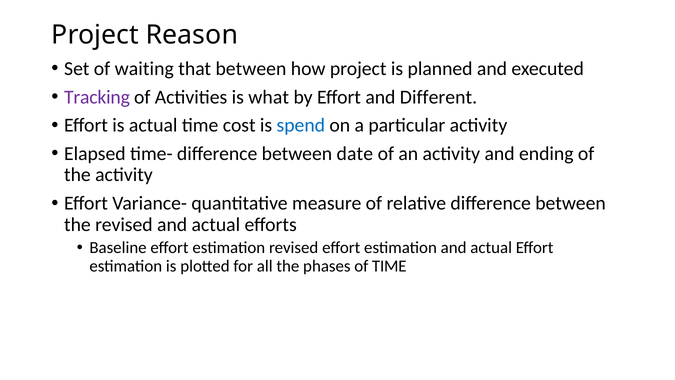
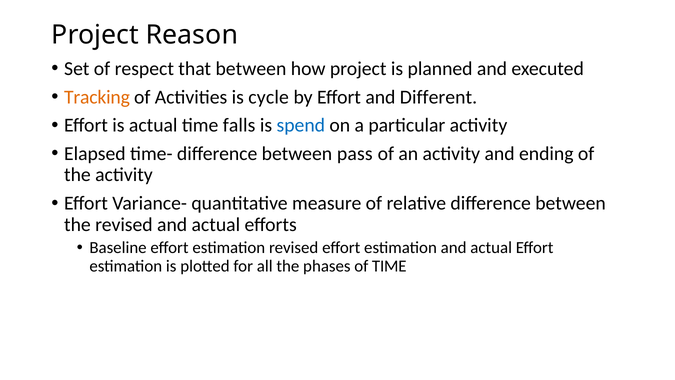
waiting: waiting -> respect (144, 69)
Tracking colour: purple -> orange (97, 97)
what: what -> cycle (269, 97)
cost: cost -> falls (239, 125)
date: date -> pass (355, 154)
